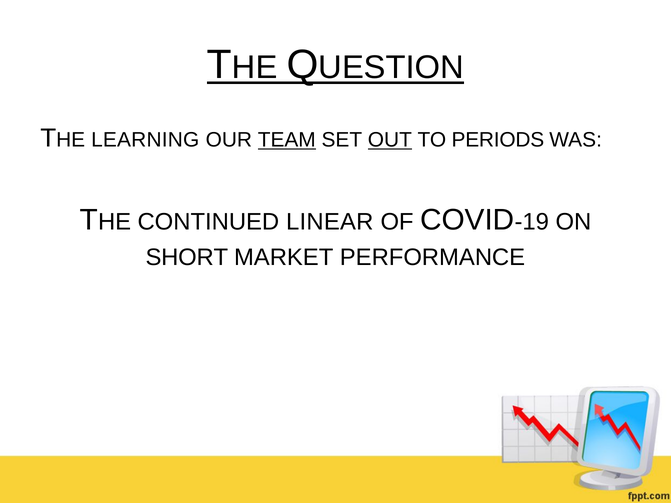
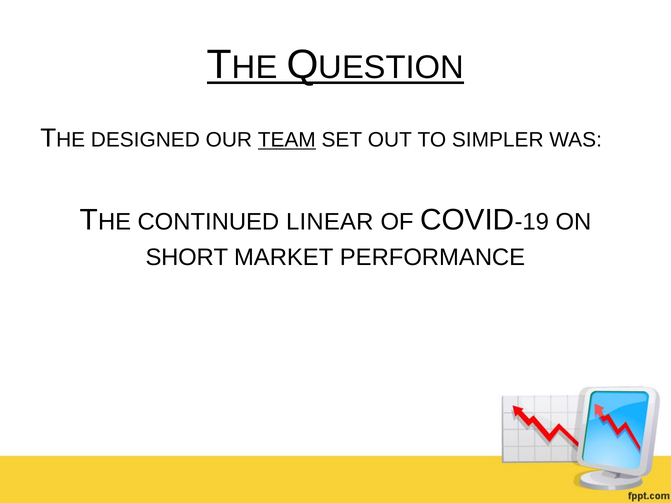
LEARNING: LEARNING -> DESIGNED (145, 140)
OUT underline: present -> none (390, 140)
PERIODS: PERIODS -> SIMPLER (498, 140)
